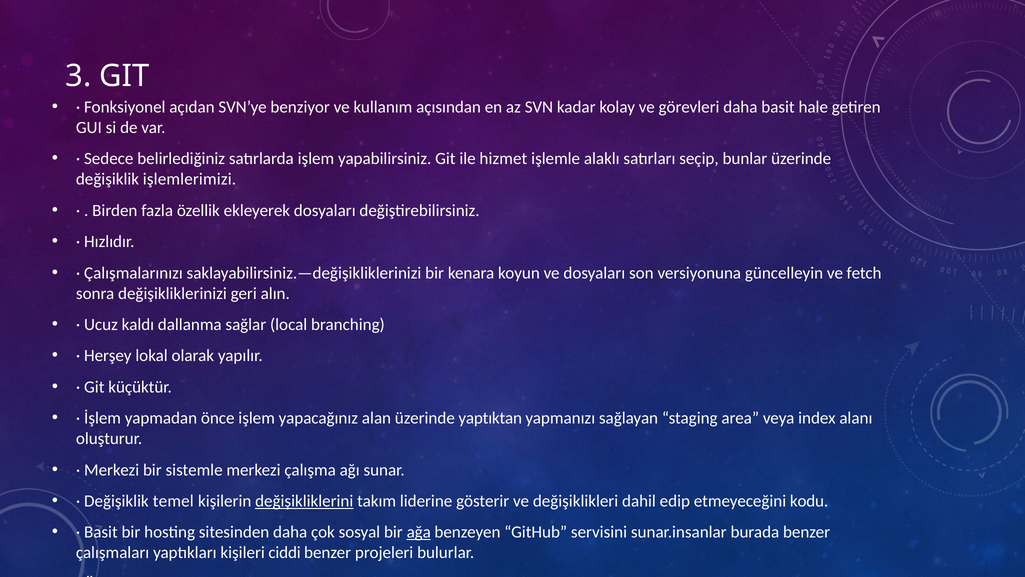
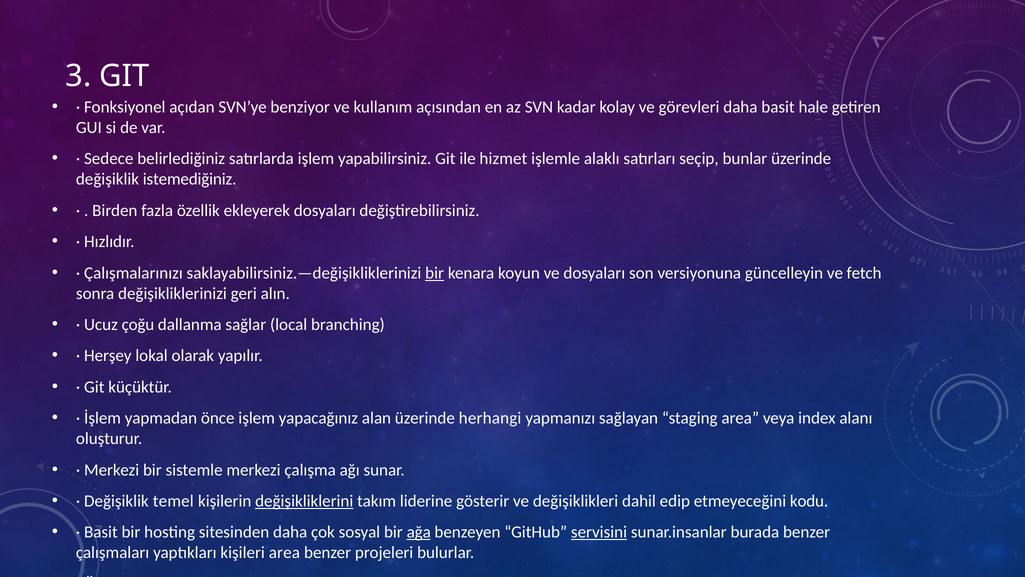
işlemlerimizi: işlemlerimizi -> istemediğiniz (190, 179)
bir underline: none -> present (435, 273)
kaldı: kaldı -> çoğu (138, 324)
yaptıktan: yaptıktan -> herhangi (490, 418)
servisini underline: none -> present (599, 532)
kişileri ciddi: ciddi -> area (284, 552)
